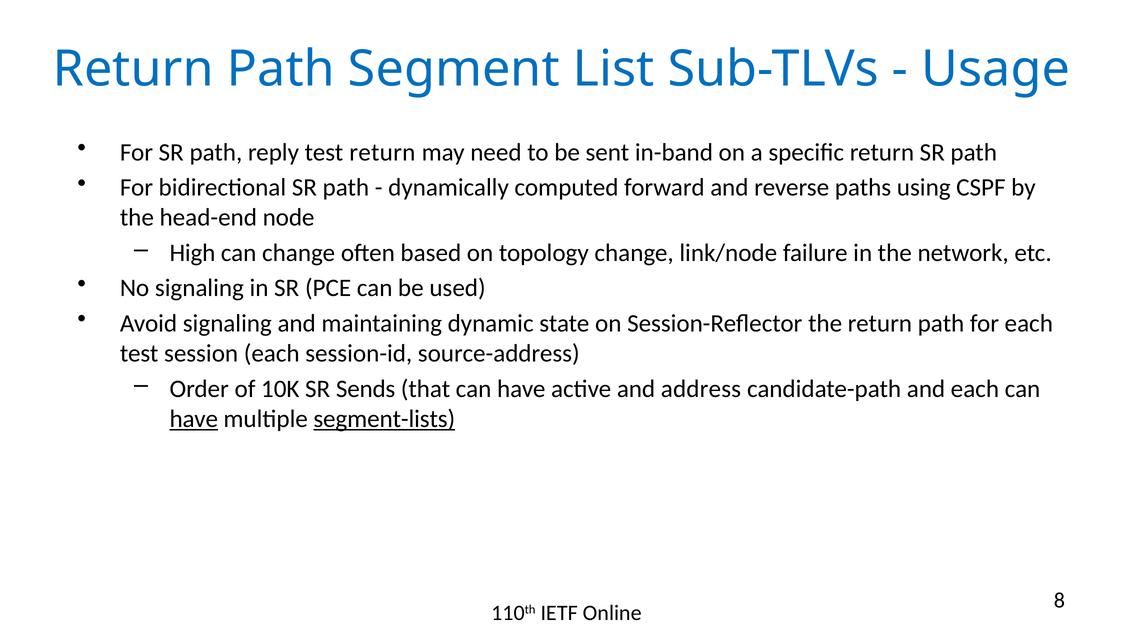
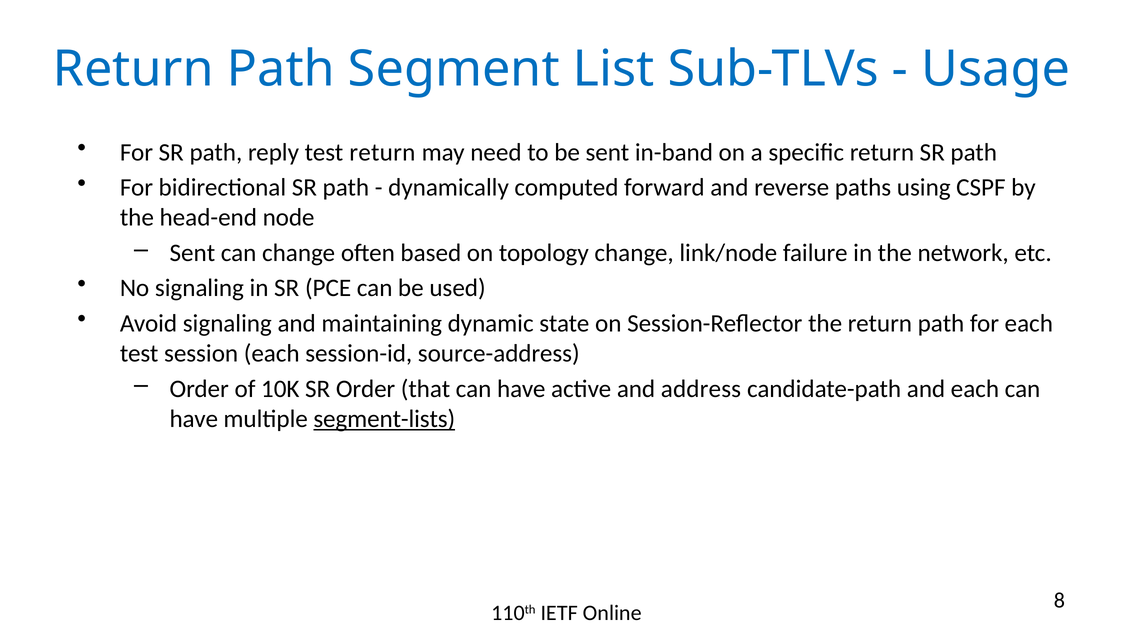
High: High -> Sent (192, 253)
SR Sends: Sends -> Order (366, 389)
have underline: present -> none (194, 419)
